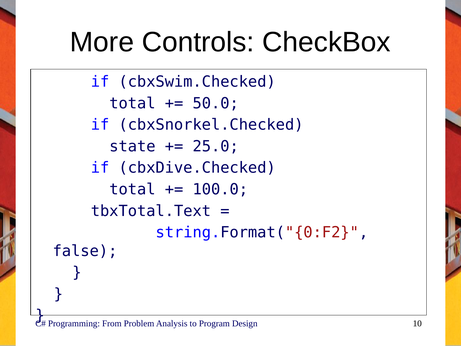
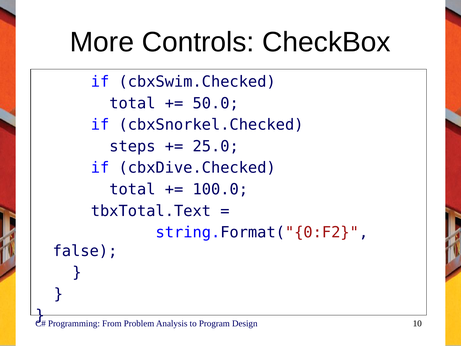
state: state -> steps (132, 146)
